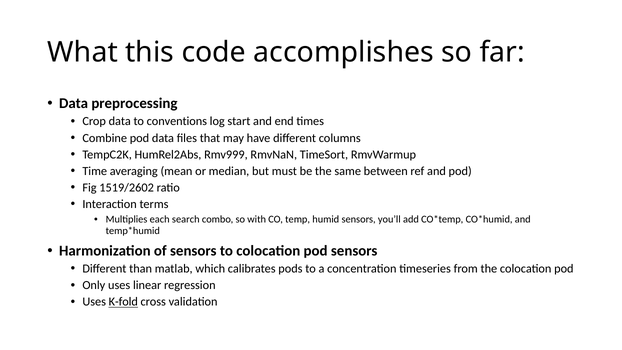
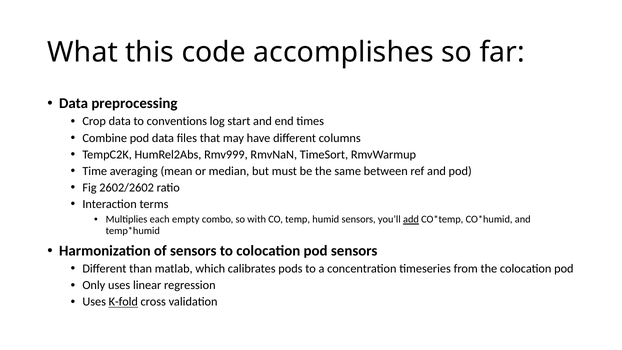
1519/2602: 1519/2602 -> 2602/2602 (127, 187)
search: search -> empty (186, 219)
add underline: none -> present (411, 219)
